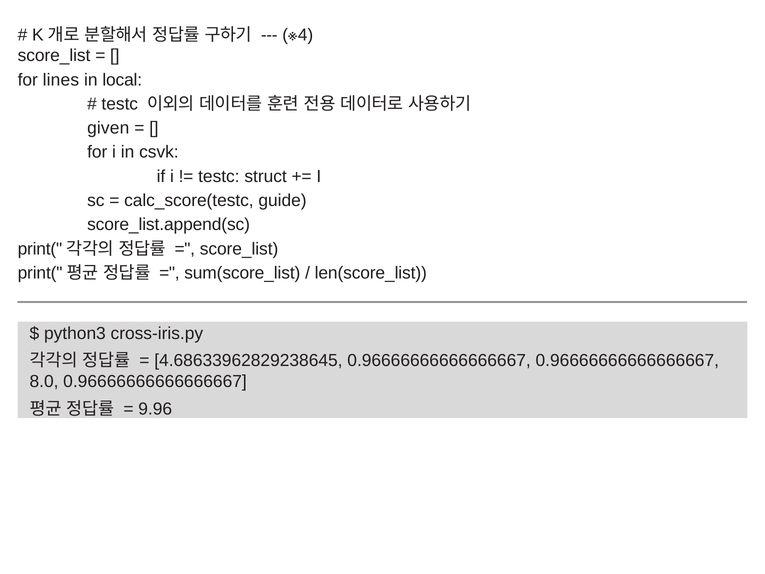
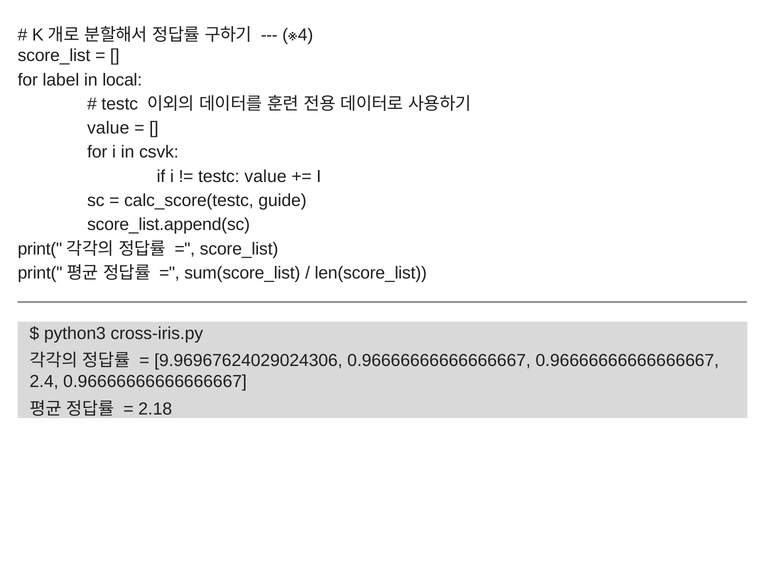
lines: lines -> label (61, 80)
given: given -> value (108, 128)
testc struct: struct -> value (266, 176)
4.68633962829238645: 4.68633962829238645 -> 9.96967624029024306 (248, 361)
8.0: 8.0 -> 2.4 (44, 381)
9.96: 9.96 -> 2.18 (155, 409)
